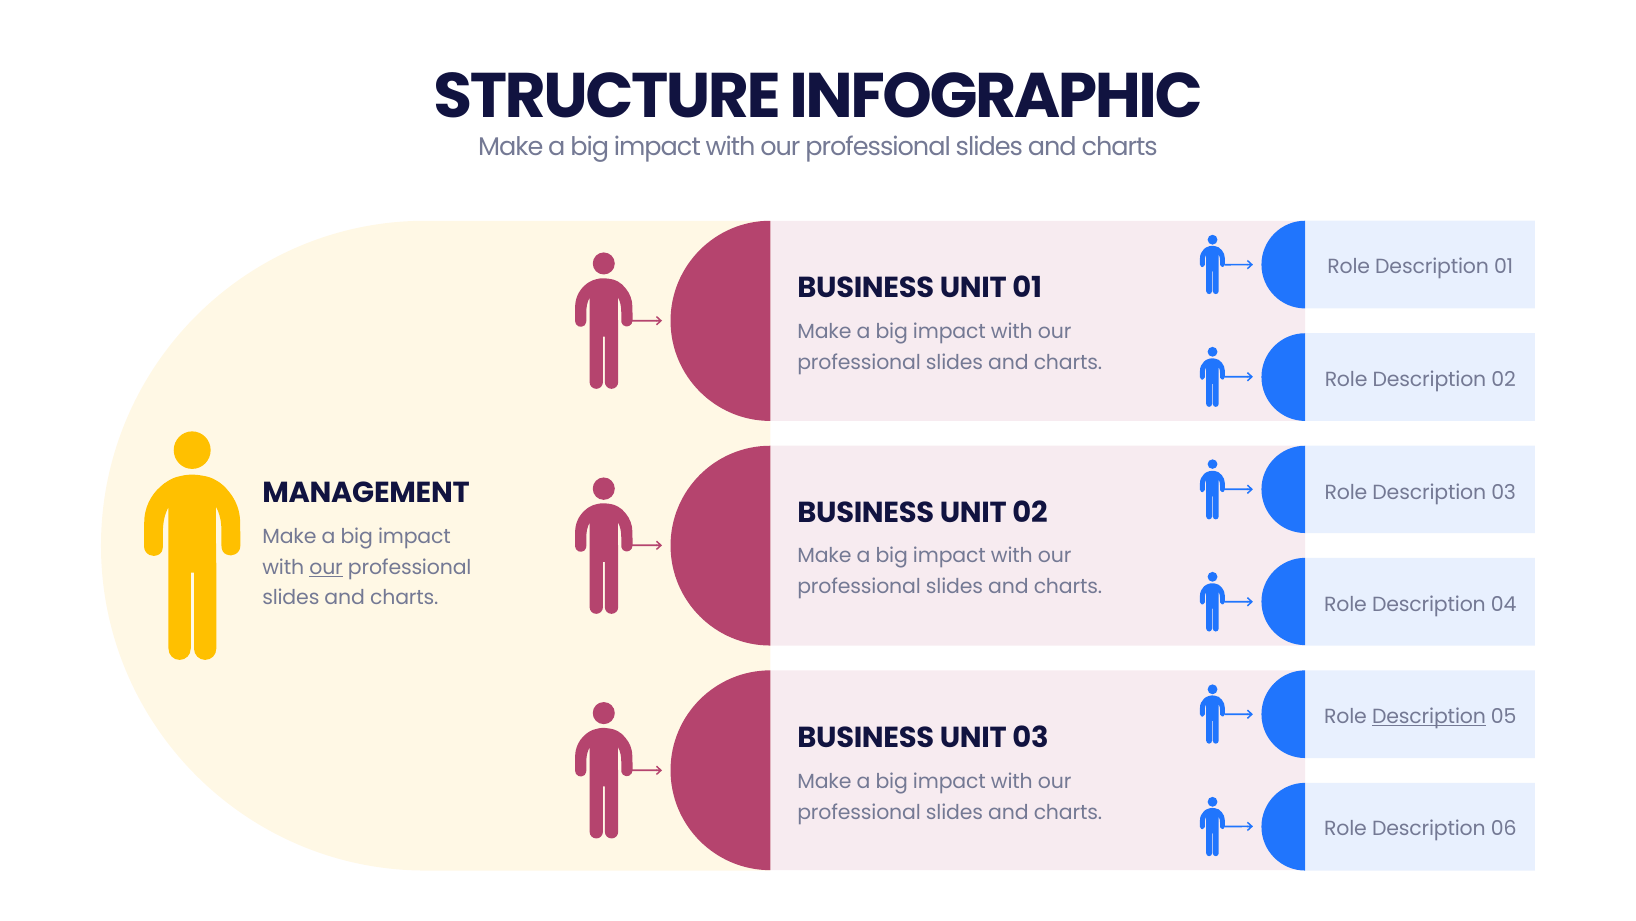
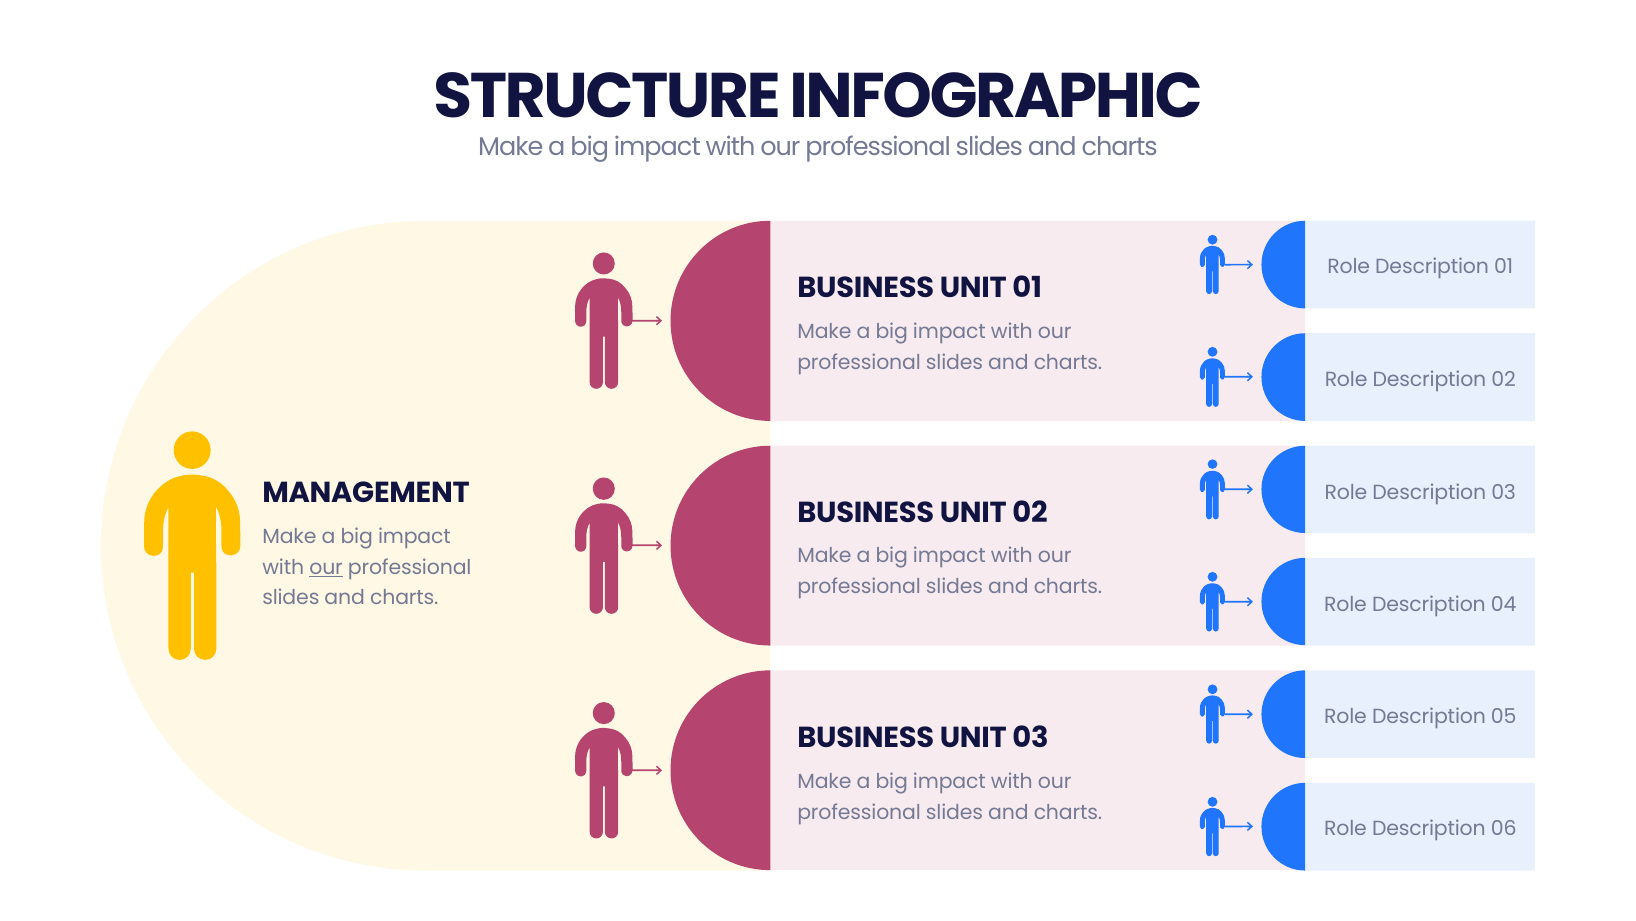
Description underline: present -> none (1429, 717)
